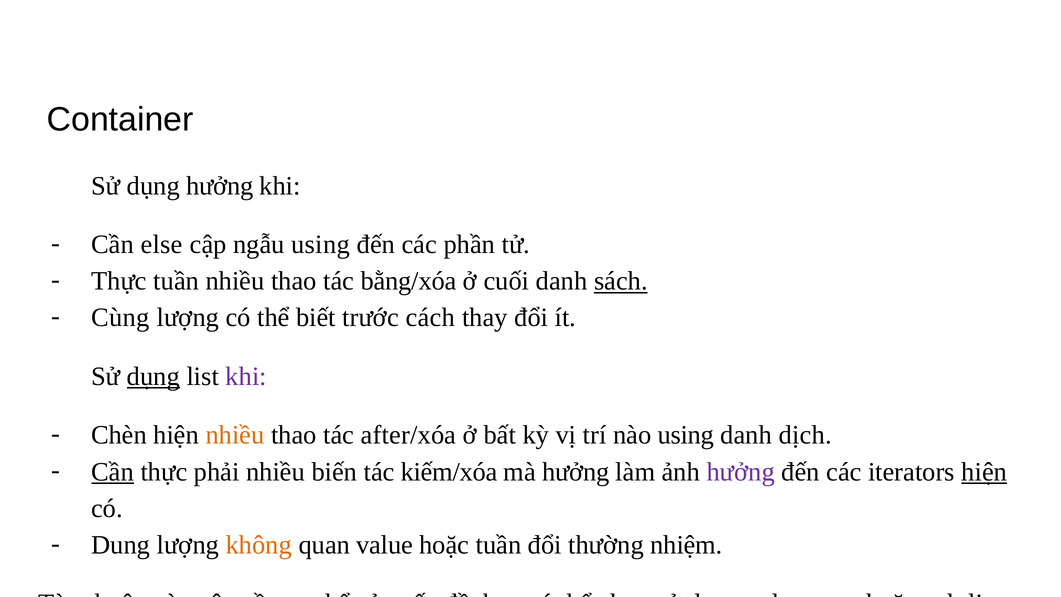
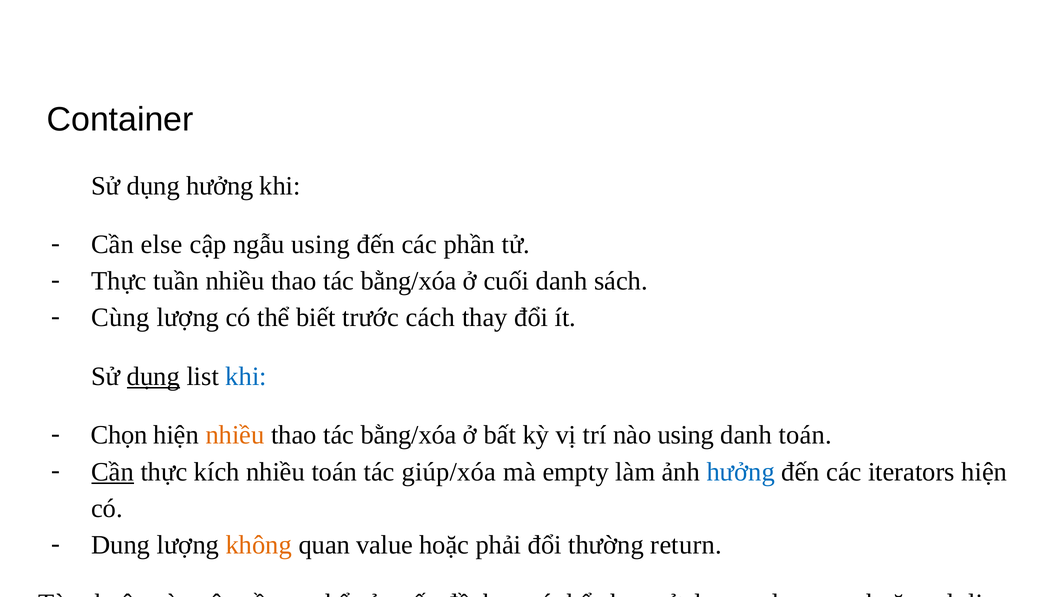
sách underline: present -> none (621, 281)
khi colour: purple -> blue (246, 376)
Chèn: Chèn -> Chọn (119, 435)
after/xóa: after/xóa -> bằng/xóa (409, 435)
danh dịch: dịch -> toán (805, 435)
phải: phải -> kích (217, 472)
nhiều biến: biến -> toán (334, 472)
kiếm/xóa: kiếm/xóa -> giúp/xóa (449, 472)
mà hưởng: hưởng -> empty (576, 472)
hưởng colour: purple -> blue (741, 472)
hiện underline: present -> none (984, 472)
hoặc tuần: tuần -> phải (498, 545)
nhiệm: nhiệm -> return (686, 545)
